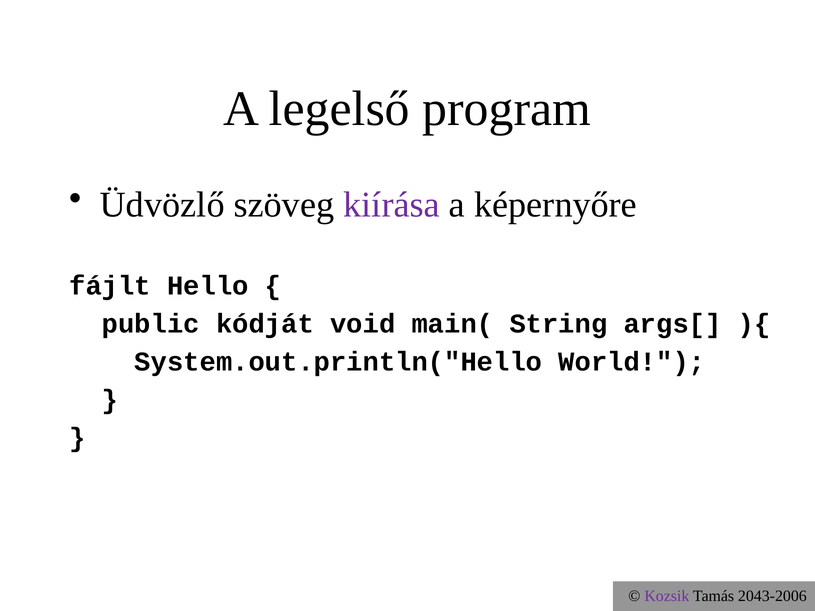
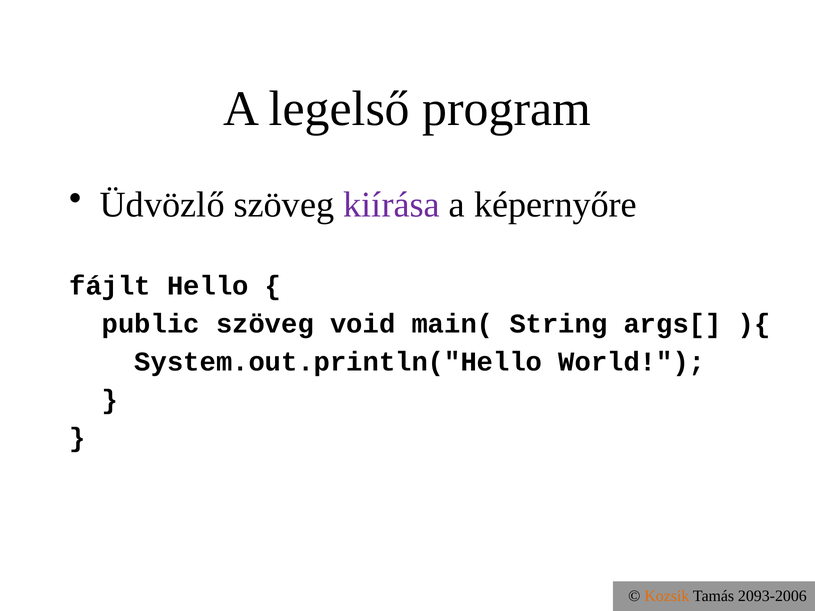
public kódját: kódját -> szöveg (265, 324)
Kozsik colour: purple -> orange (667, 596)
2043-2006: 2043-2006 -> 2093-2006 (772, 596)
